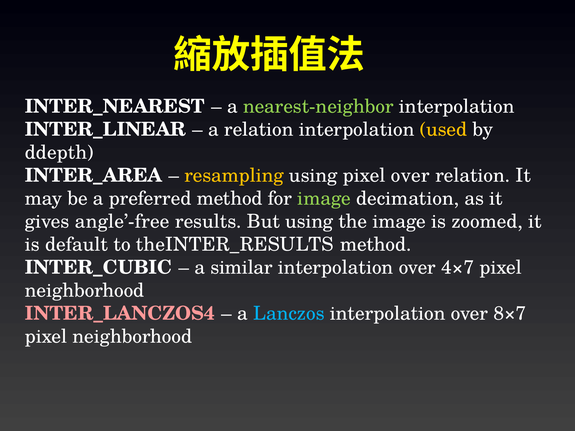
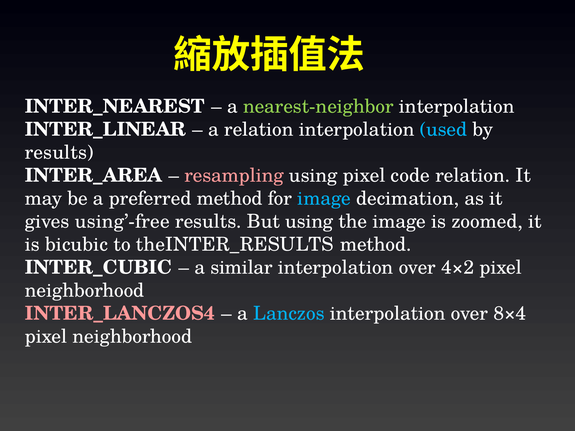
used colour: yellow -> light blue (443, 130)
ddepth: ddepth -> results (59, 153)
resampling colour: yellow -> pink (234, 176)
pixel over: over -> code (410, 176)
image colour: light green -> light blue (324, 199)
angle’-free: angle’-free -> using’-free (122, 222)
default: default -> bicubic (77, 245)
4×7: 4×7 -> 4×2 (458, 268)
8×7: 8×7 -> 8×4 (510, 314)
